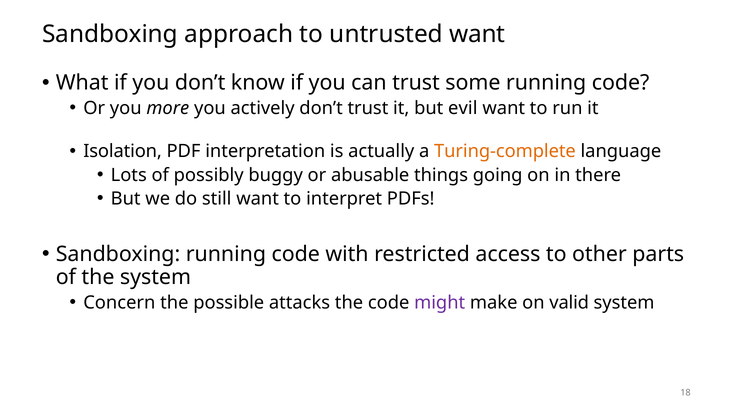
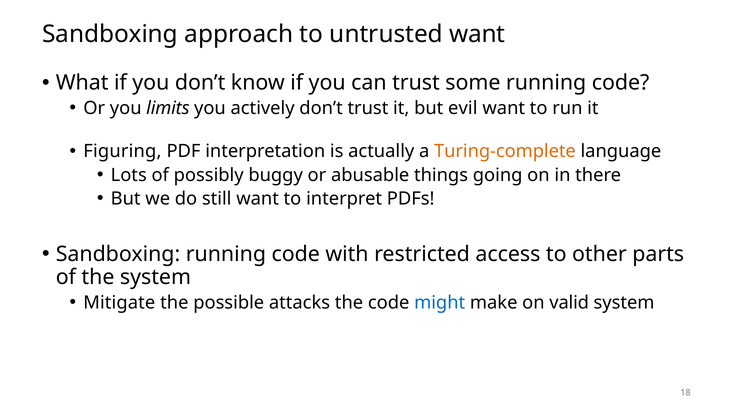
more: more -> limits (168, 108)
Isolation: Isolation -> Figuring (122, 152)
Concern: Concern -> Mitigate (119, 303)
might colour: purple -> blue (440, 303)
